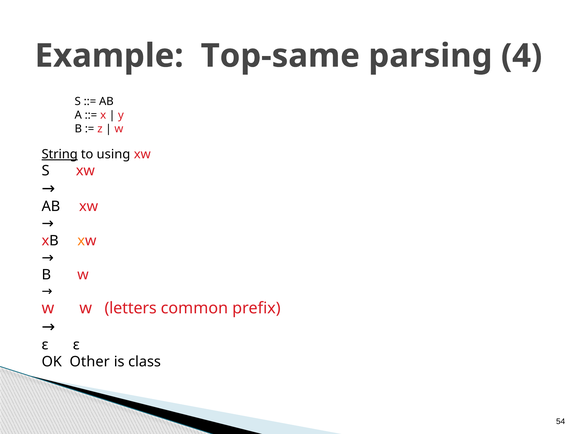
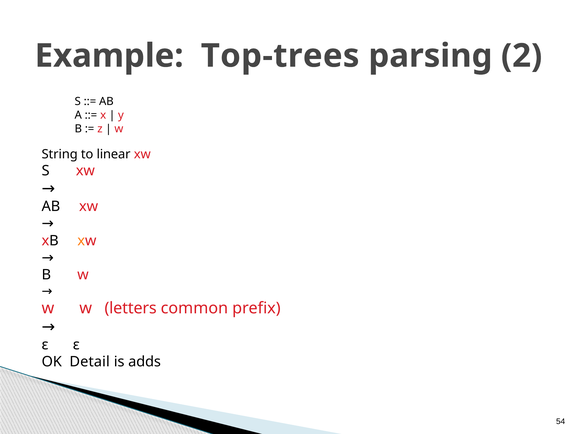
Top-same: Top-same -> Top-trees (280, 56)
4: 4 -> 2 (522, 56)
String underline: present -> none (60, 154)
using: using -> linear (114, 154)
Other: Other -> Detail (90, 362)
class: class -> adds (145, 362)
